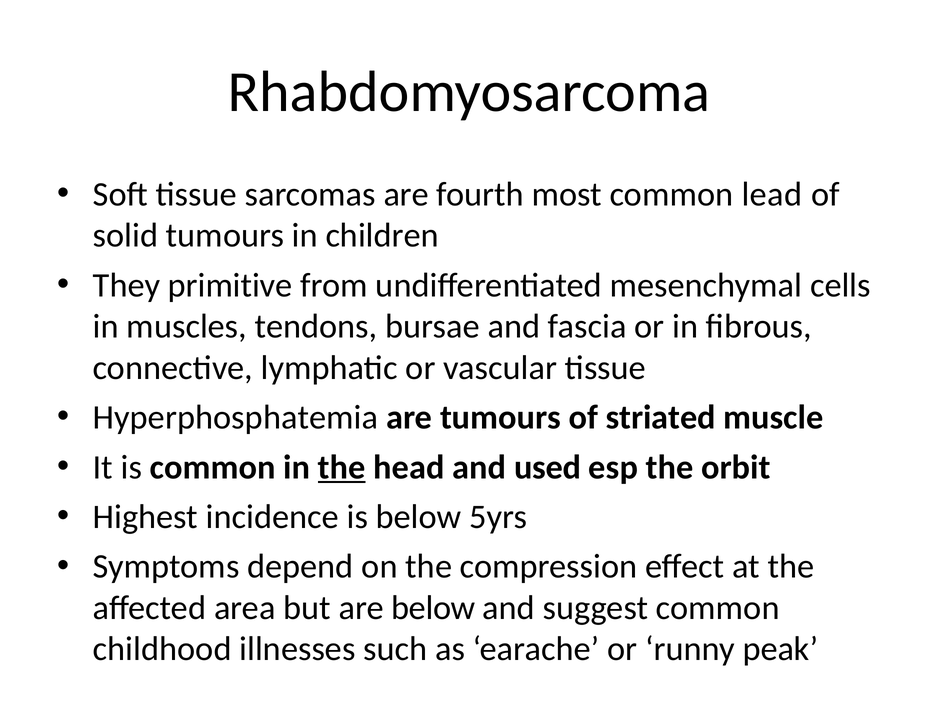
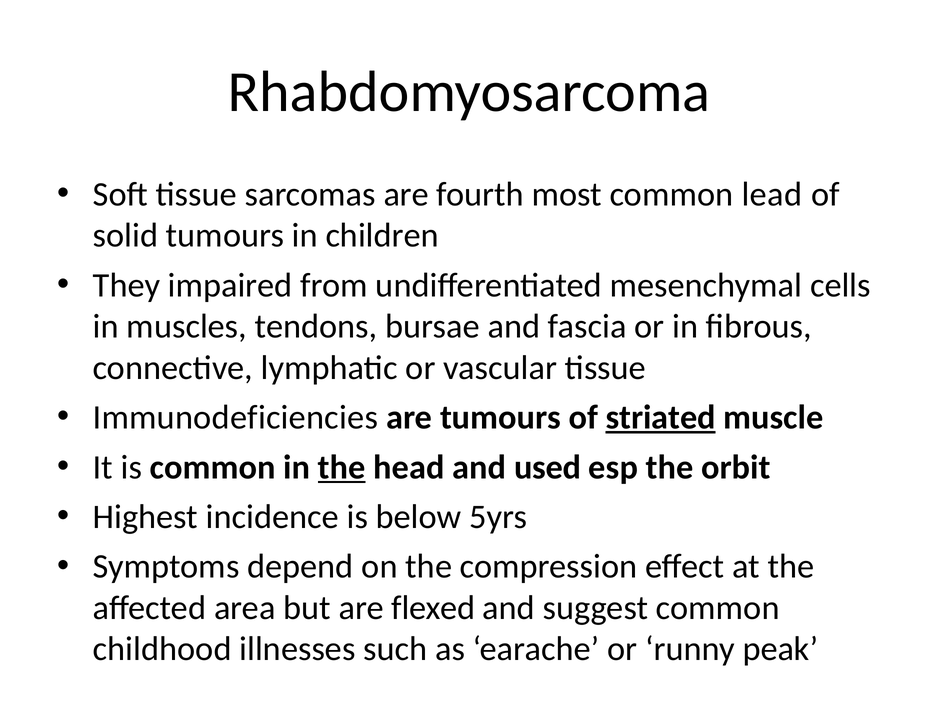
primitive: primitive -> impaired (230, 285)
Hyperphosphatemia: Hyperphosphatemia -> Immunodeficiencies (235, 417)
striated underline: none -> present (661, 417)
are below: below -> flexed (433, 608)
